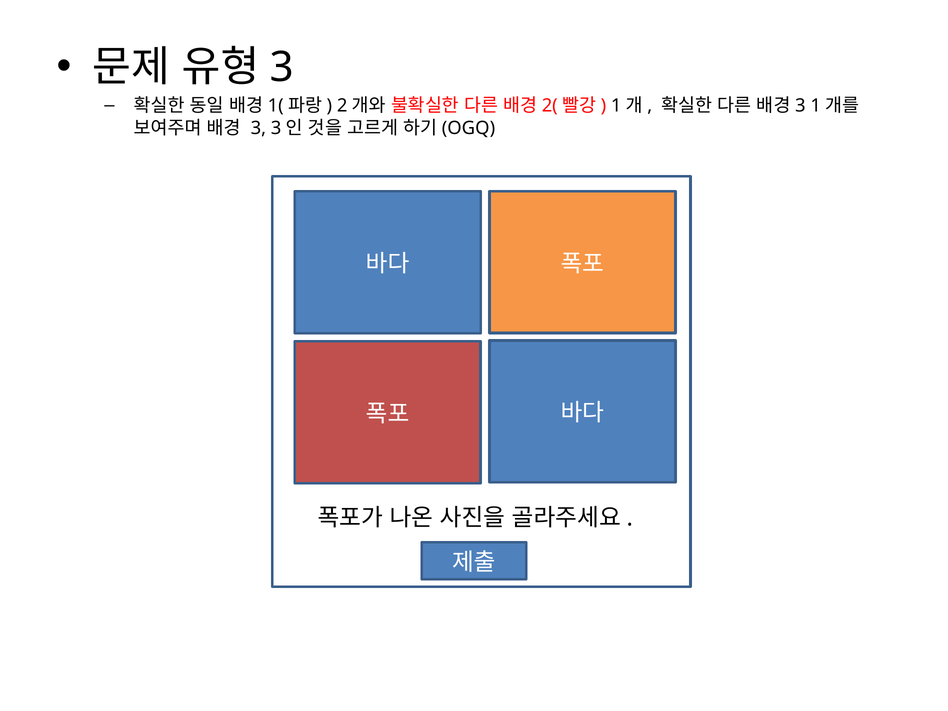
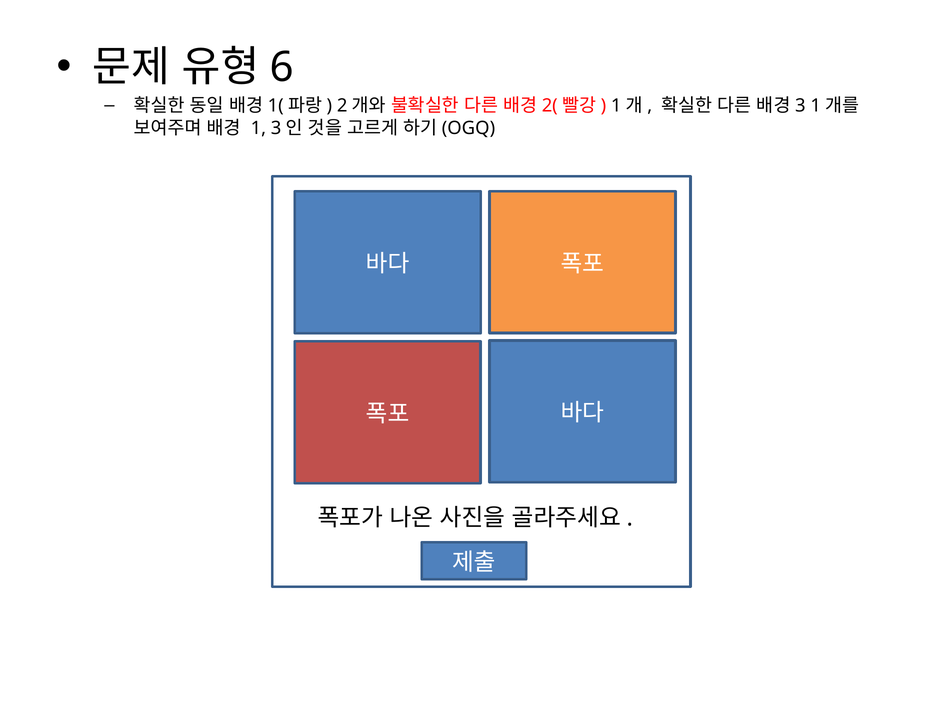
3: 3 -> 6 (282, 67)
3: 3 -> 1 (258, 128)
